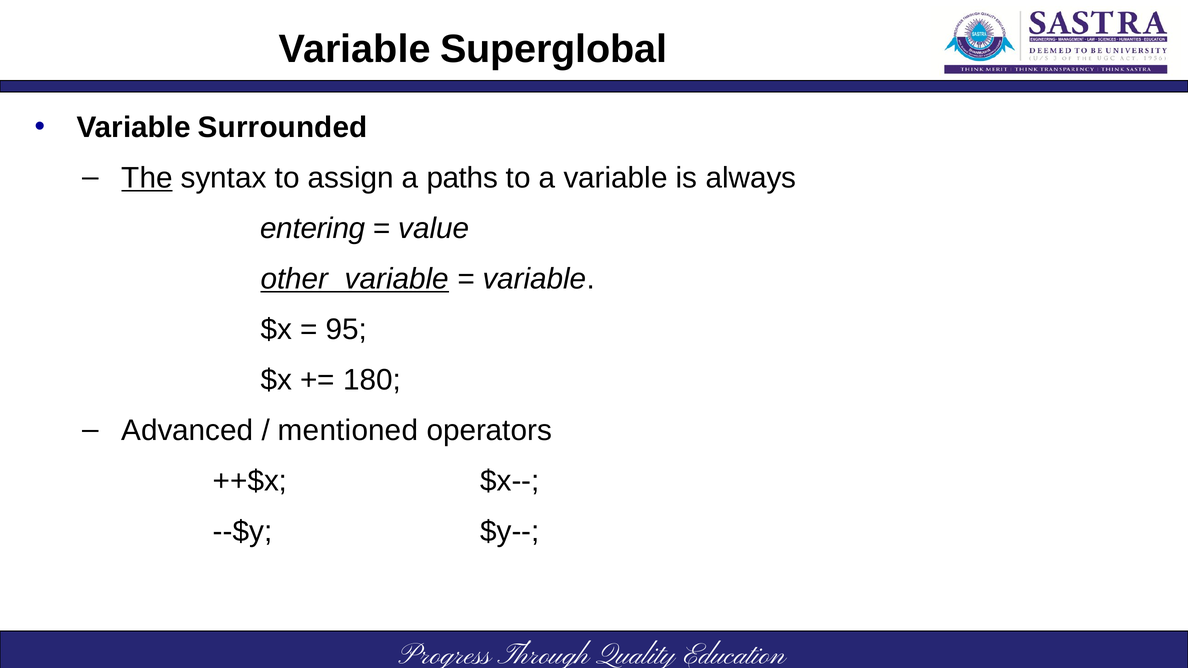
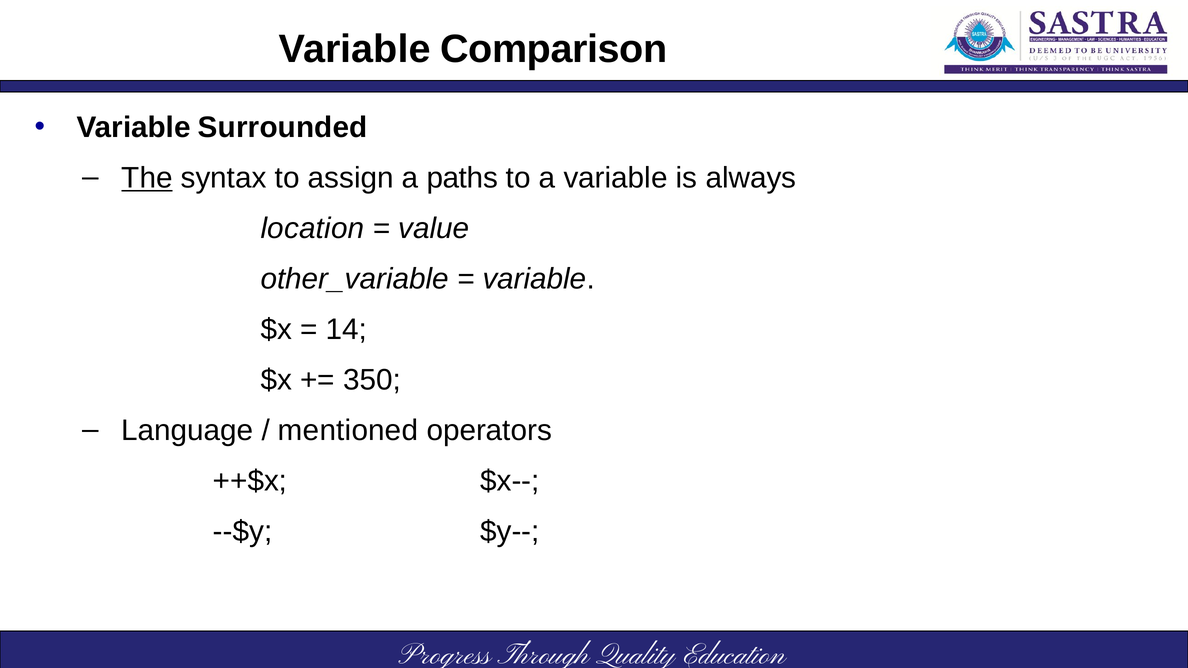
Superglobal: Superglobal -> Comparison (554, 49)
entering: entering -> location (312, 229)
other_variable underline: present -> none (355, 279)
95: 95 -> 14 (346, 330)
180: 180 -> 350 (372, 380)
Advanced: Advanced -> Language (187, 431)
